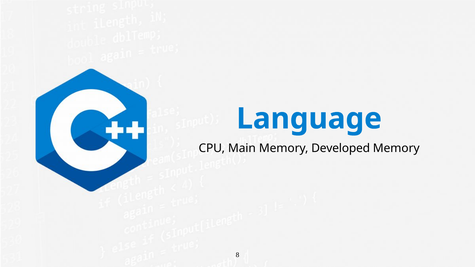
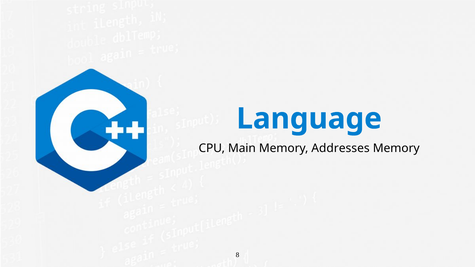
Developed: Developed -> Addresses (341, 148)
